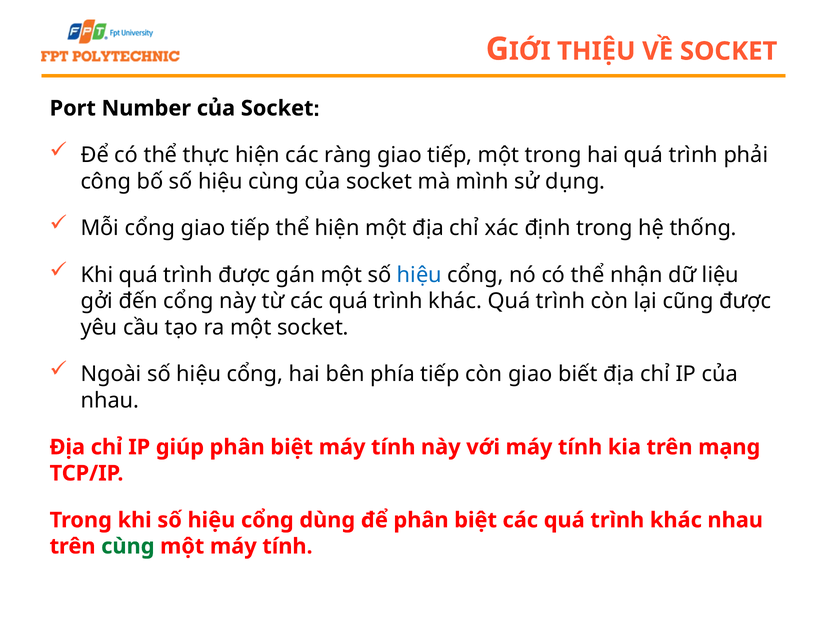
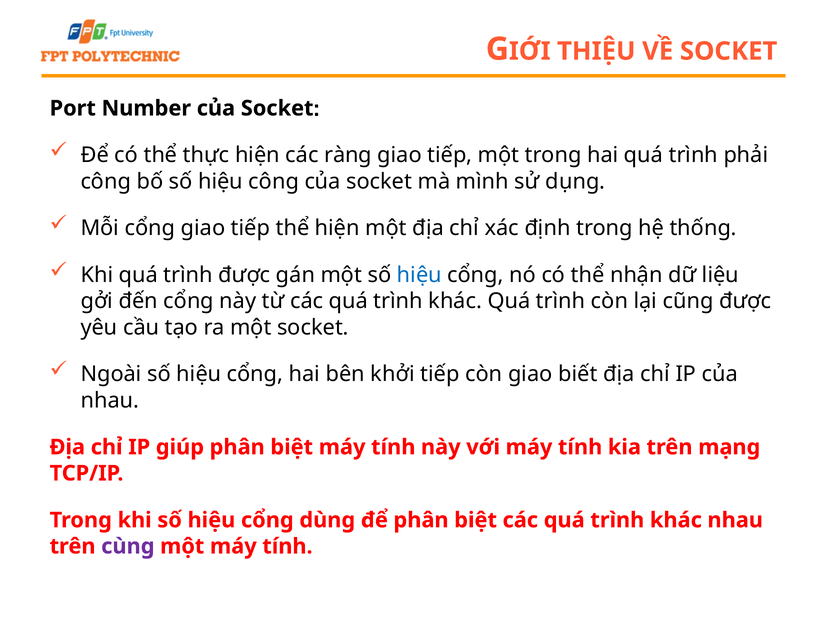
hiệu cùng: cùng -> công (274, 181)
phía: phía -> khởi (393, 374)
cùng colour: green -> purple (128, 547)
